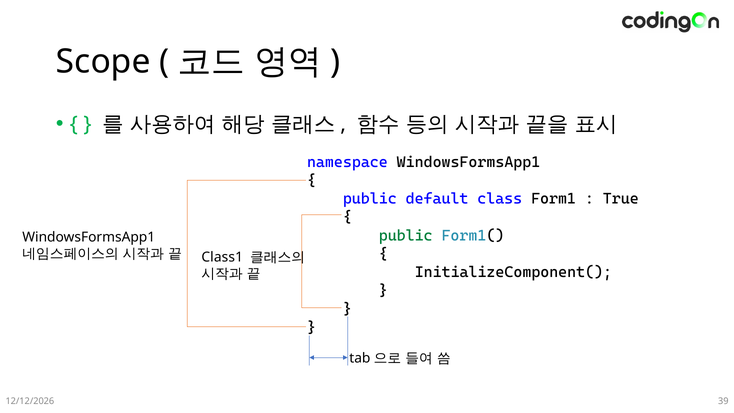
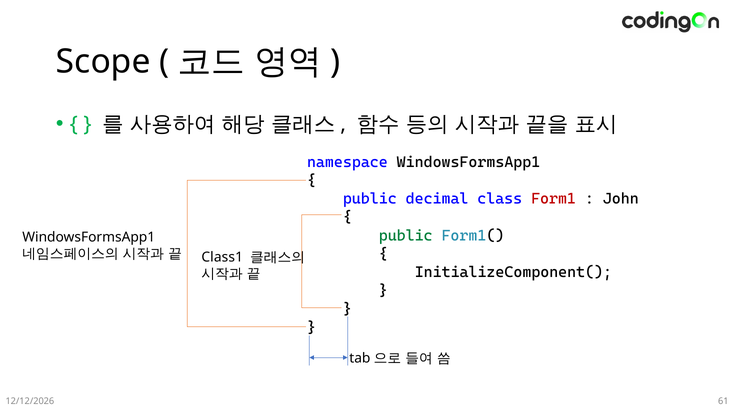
default: default -> decimal (437, 199)
Form1 colour: black -> red (554, 199)
True: True -> John (621, 199)
39: 39 -> 61 (723, 401)
